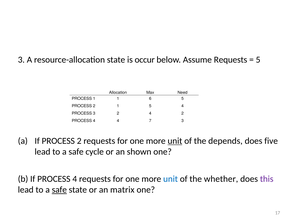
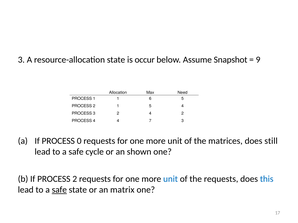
Assume Requests: Requests -> Snapshot (231, 60)
5: 5 -> 9 (258, 60)
If PROCESS 2: 2 -> 0 (79, 141)
unit underline: present -> none (175, 141)
depends: depends -> matrices (225, 141)
five: five -> still (271, 141)
If PROCESS 4: 4 -> 2 (75, 179)
the whether: whether -> requests (221, 179)
this colour: purple -> blue (267, 179)
